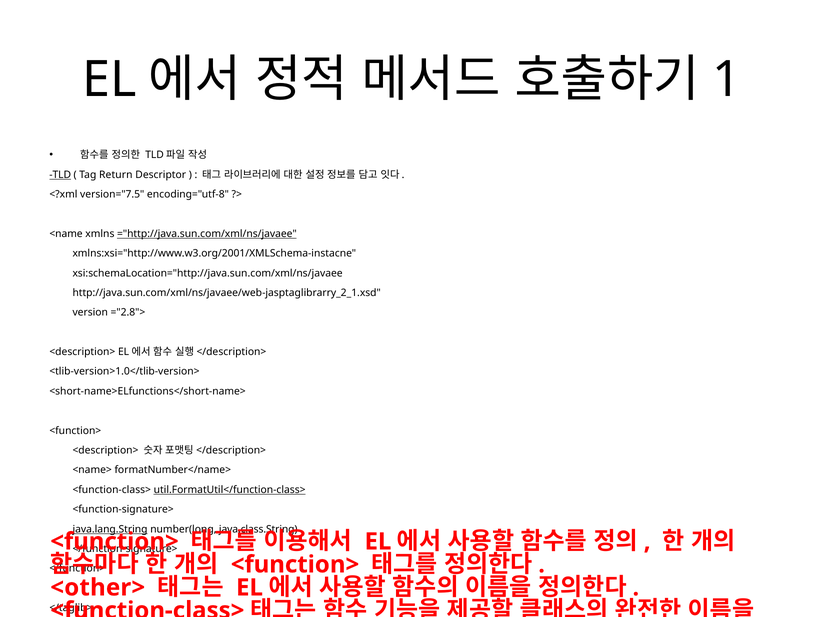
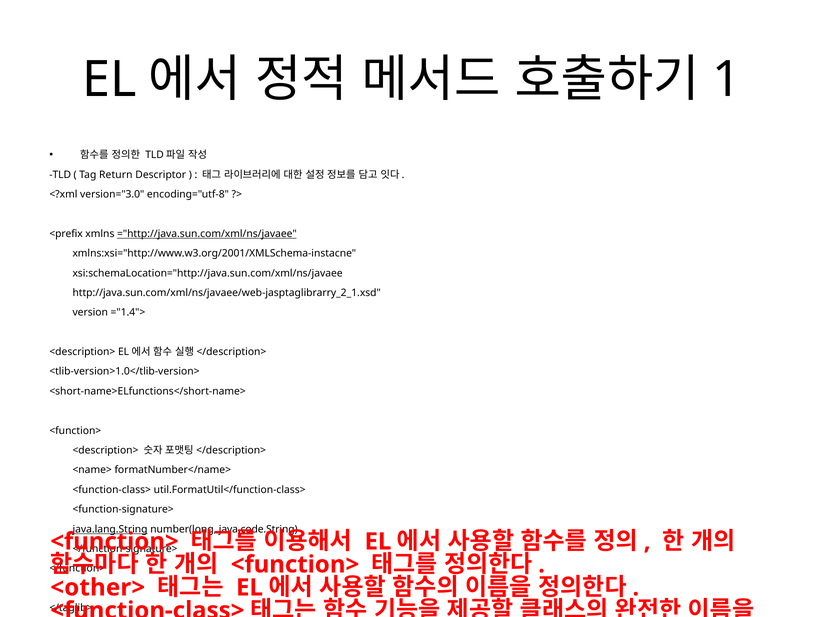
TLD underline: present -> none (60, 175)
version="7.5: version="7.5 -> version="3.0 (112, 194)
<name: <name -> <prefix (66, 234)
="2.8">: ="2.8"> -> ="1.4"> (128, 313)
util.FormatUtil</function-class> underline: present -> none (230, 490)
java.class.String: java.class.String -> java.code.String (258, 529)
